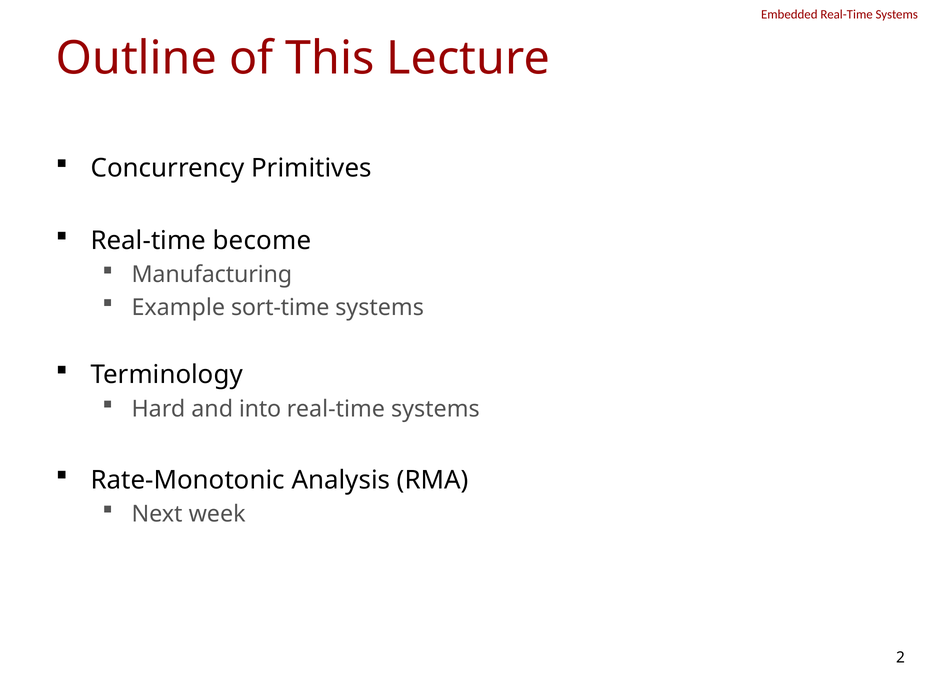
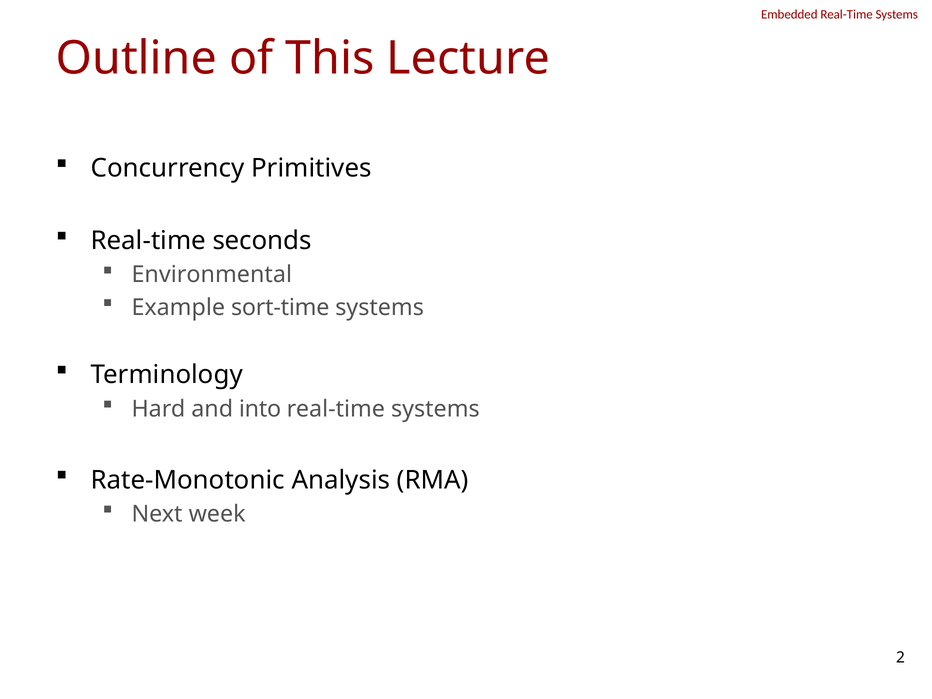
become: become -> seconds (262, 241)
Manufacturing: Manufacturing -> Environmental (212, 275)
